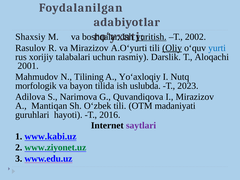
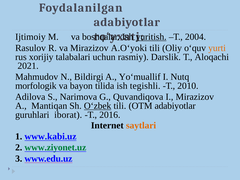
Shaxsiy: Shaxsiy -> Ijtimoiy (30, 37)
2002: 2002 -> 2004 (196, 37)
А.O‘yurti: А.O‘yurti -> А.O‘yoki (129, 48)
Oliy underline: present -> none (172, 48)
yurti colour: blue -> orange (217, 48)
2001: 2001 -> 2021 (28, 66)
Tilining: Tilining -> Bildirgi (89, 77)
Yo‘axloqiy: Yo‘axloqiy -> Yo‘muallif (140, 77)
uslubda: uslubda -> tegishli (145, 86)
2023: 2023 -> 2010 (188, 86)
O‘zbek underline: none -> present (98, 106)
OTM madaniyati: madaniyati -> adabiyotlar (175, 106)
hayoti: hayoti -> iborat (68, 115)
saytlari colour: purple -> orange (141, 126)
